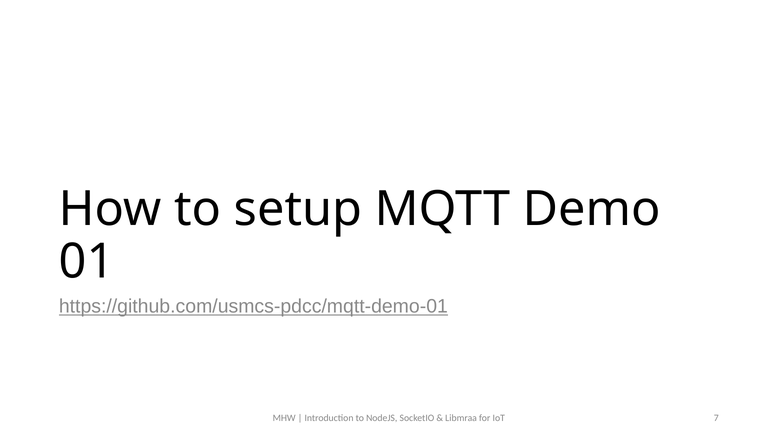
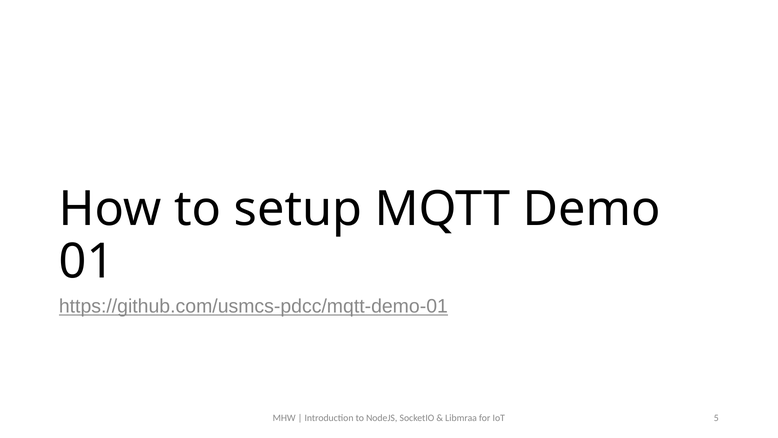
7: 7 -> 5 (716, 418)
